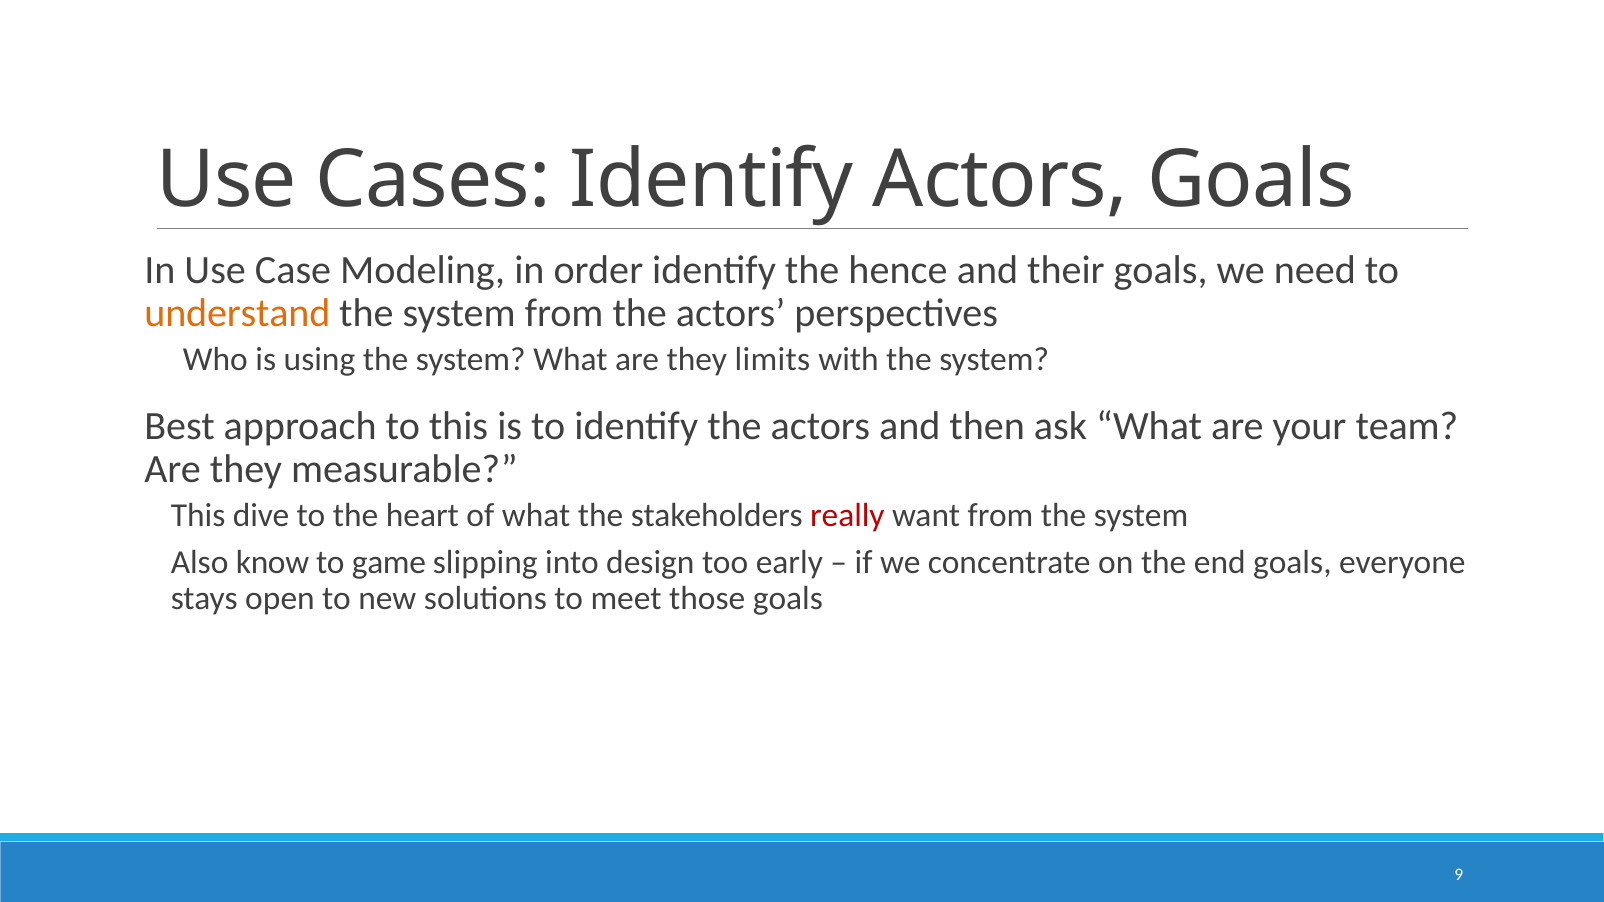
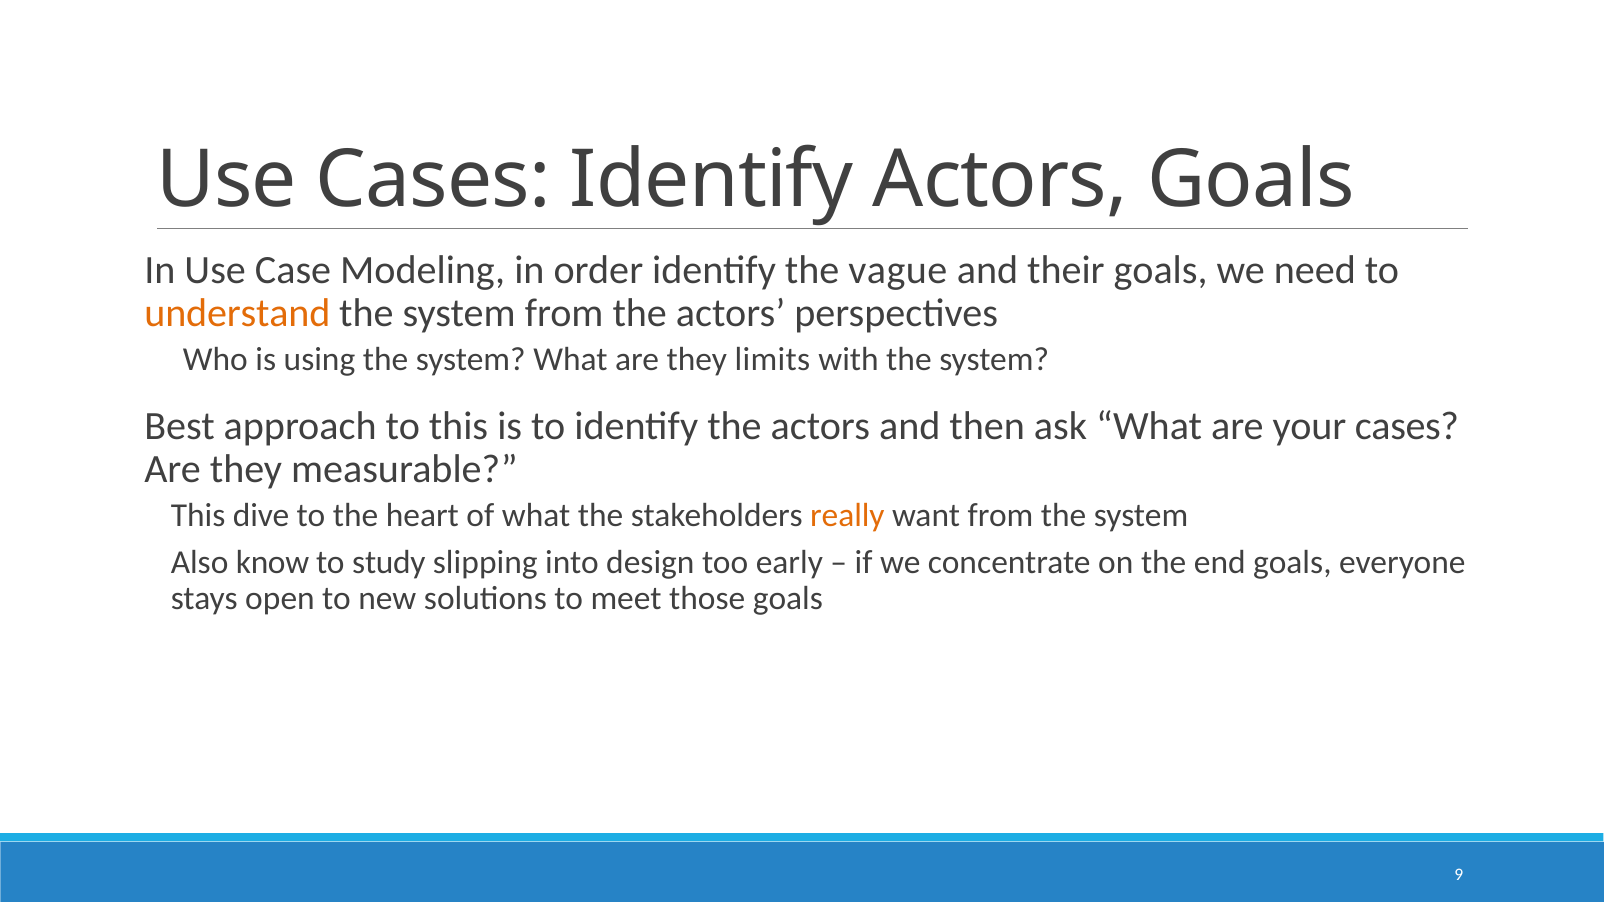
hence: hence -> vague (898, 270)
your team: team -> cases (1407, 426)
really colour: red -> orange (847, 516)
game: game -> study (389, 562)
